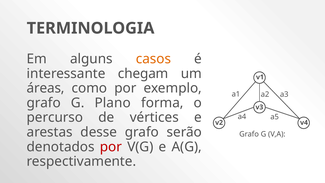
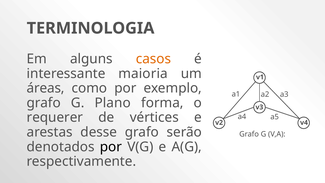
chegam: chegam -> maioria (143, 74)
percurso: percurso -> requerer (55, 117)
por colour: red -> black (111, 147)
